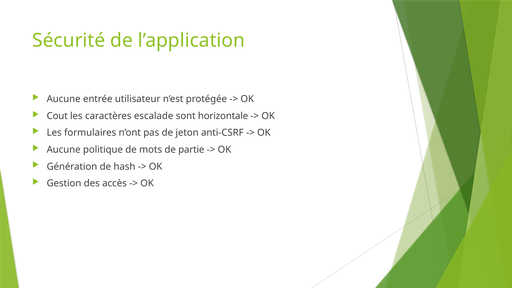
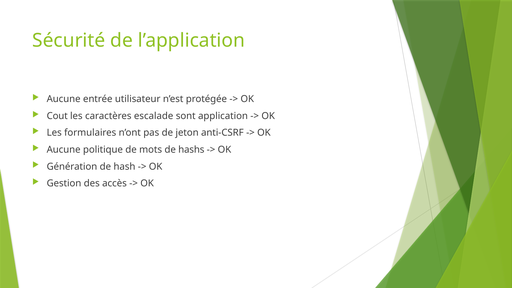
horizontale: horizontale -> application (223, 116)
partie: partie -> hashs (191, 150)
